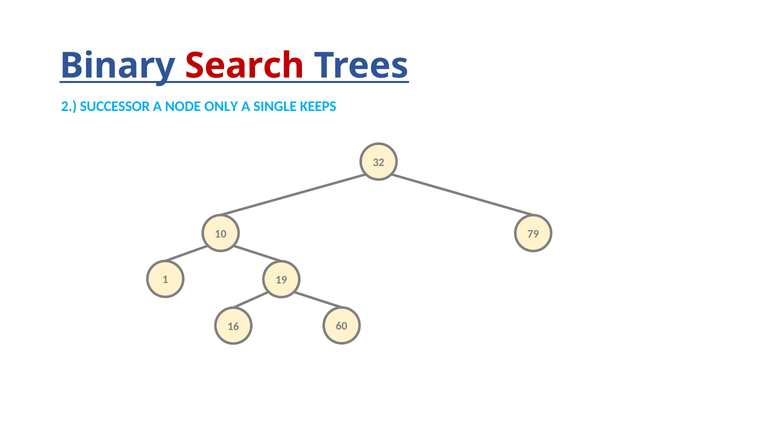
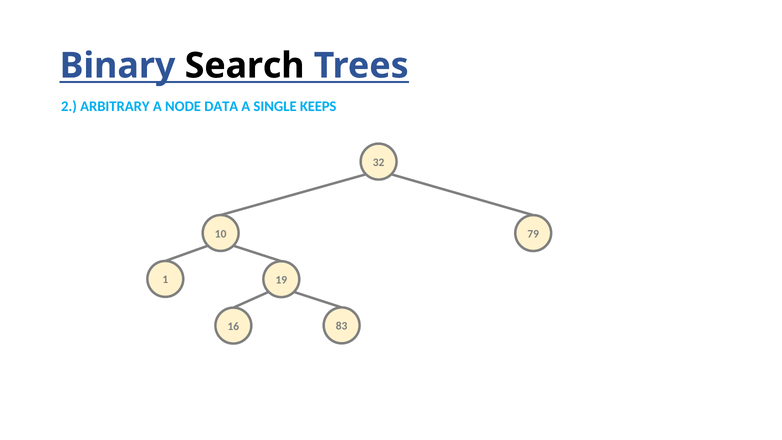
Search colour: red -> black (245, 66)
SUCCESSOR: SUCCESSOR -> ARBITRARY (115, 106)
ONLY: ONLY -> DATA (221, 106)
60: 60 -> 83 (342, 326)
